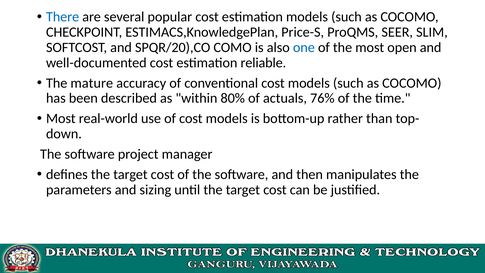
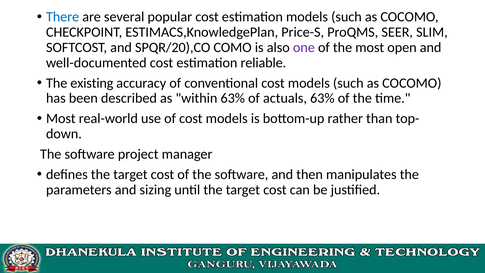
one colour: blue -> purple (304, 47)
mature: mature -> existing (92, 83)
within 80%: 80% -> 63% (233, 98)
actuals 76%: 76% -> 63% (322, 98)
